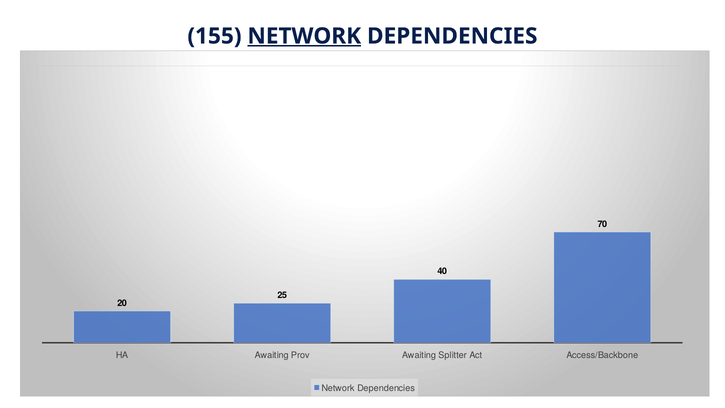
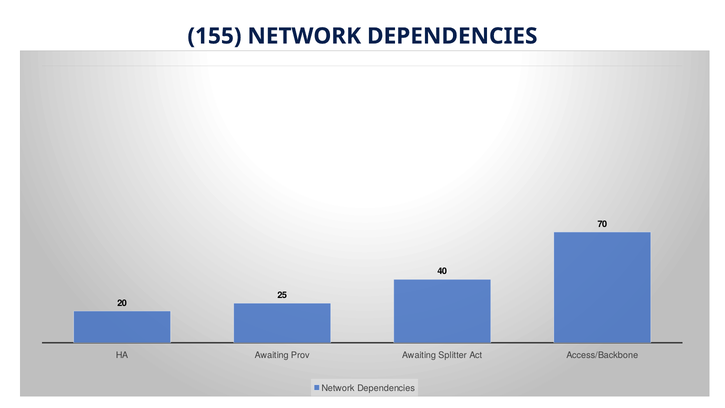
NETWORK underline: present -> none (304, 36)
